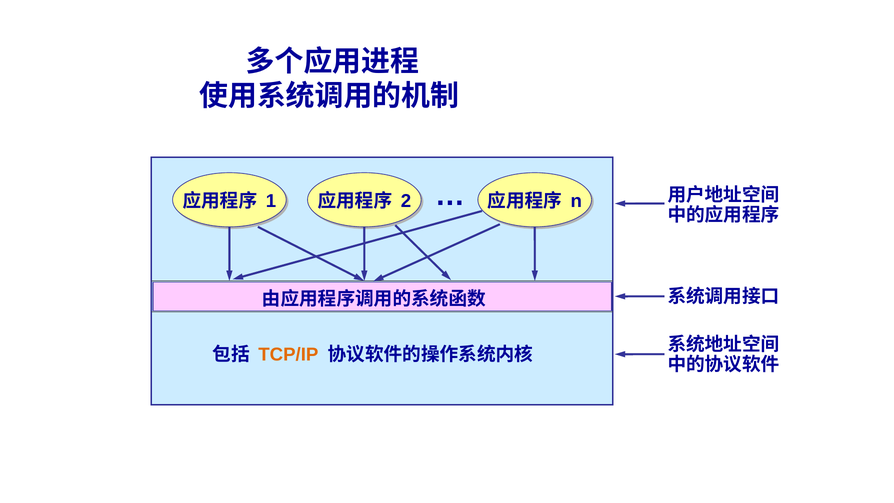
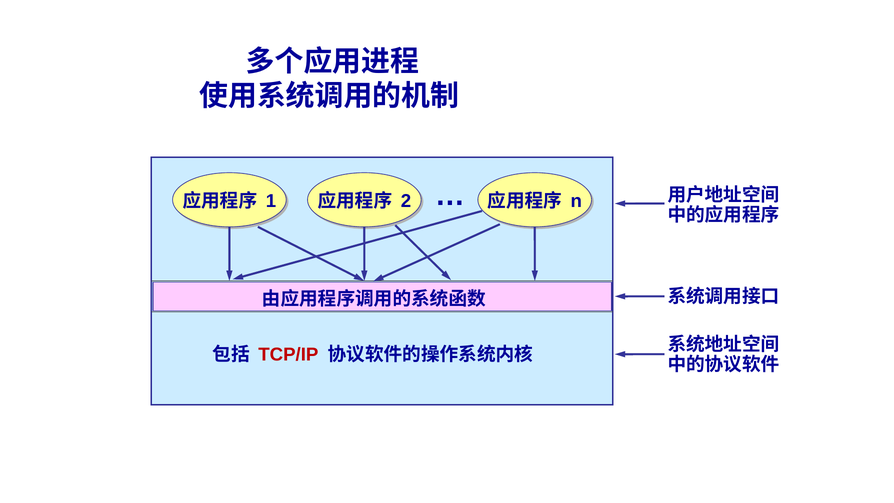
TCP/IP colour: orange -> red (288, 354)
